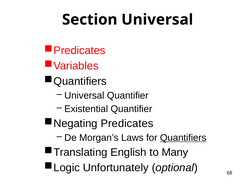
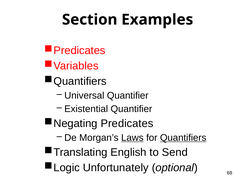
Section Universal: Universal -> Examples (157, 20)
Laws underline: none -> present (132, 138)
Many: Many -> Send (175, 153)
